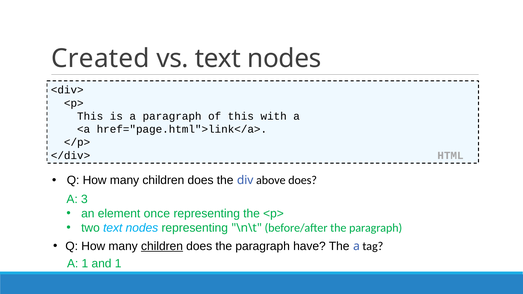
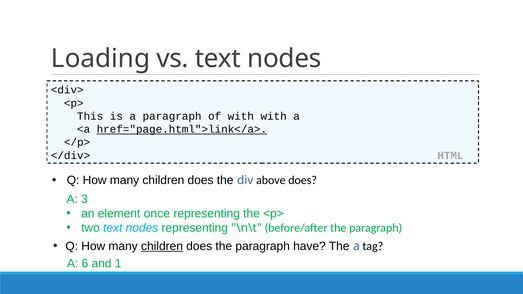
Created: Created -> Loading (101, 59)
of this: this -> with (241, 116)
href="page.html">link</a> underline: none -> present (182, 129)
A 1: 1 -> 6 (85, 264)
